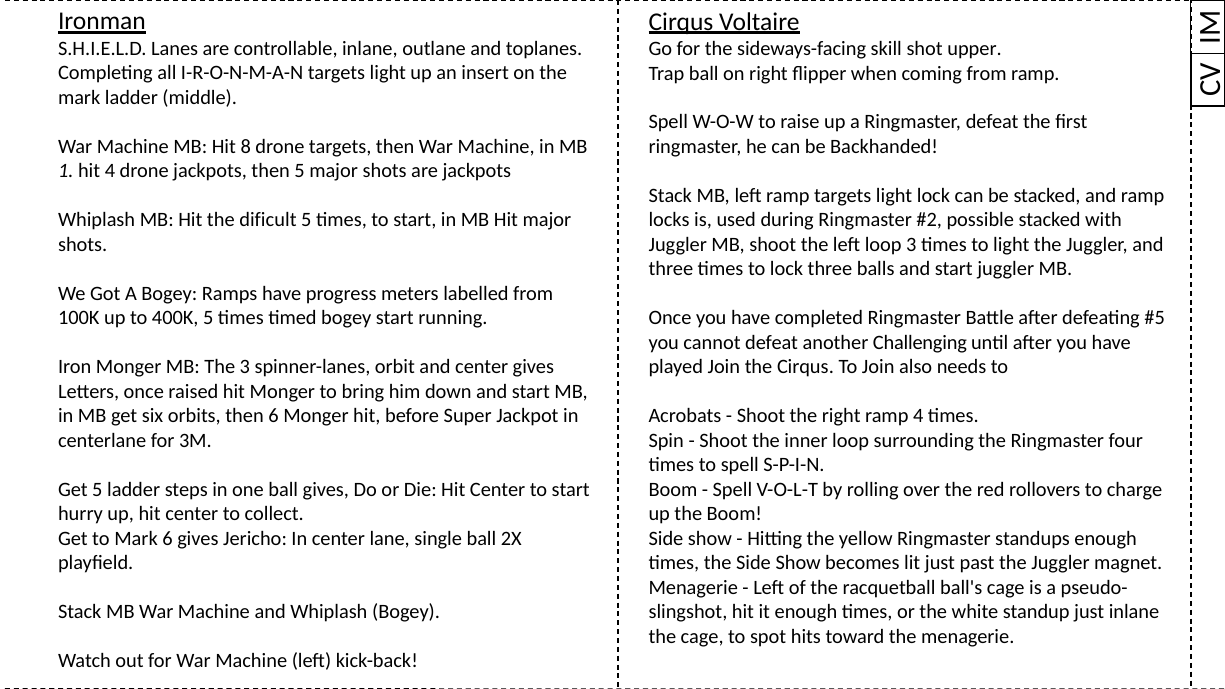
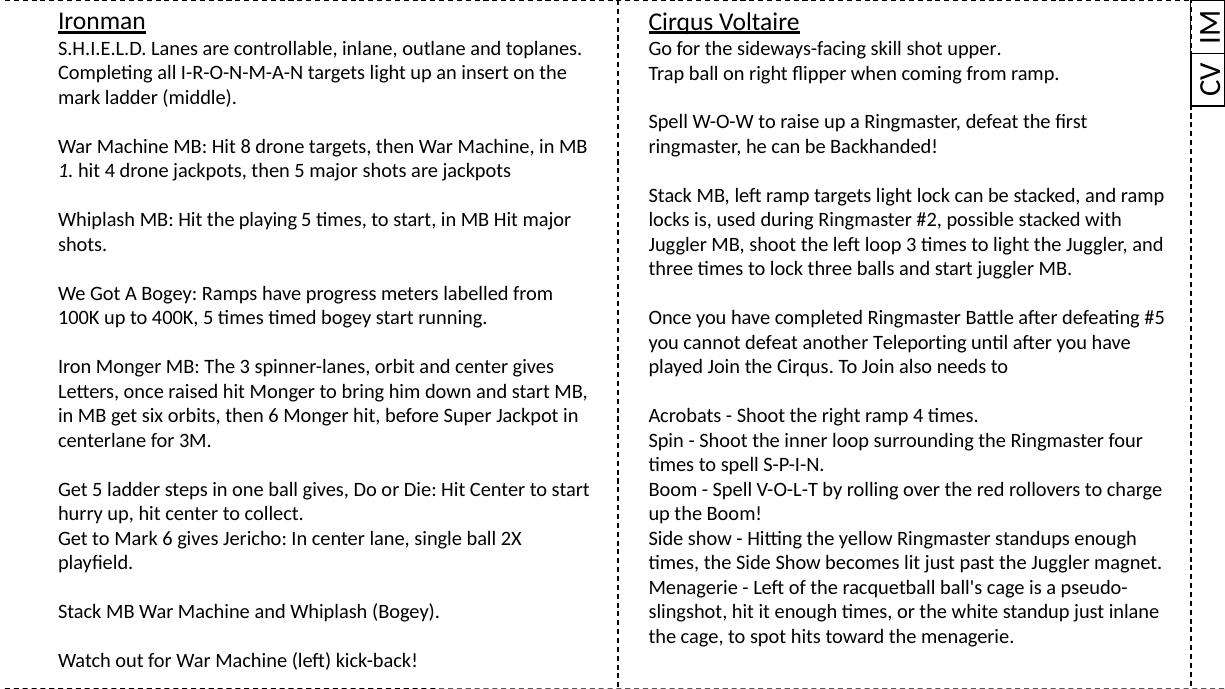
dificult: dificult -> playing (268, 220)
Challenging: Challenging -> Teleporting (920, 343)
